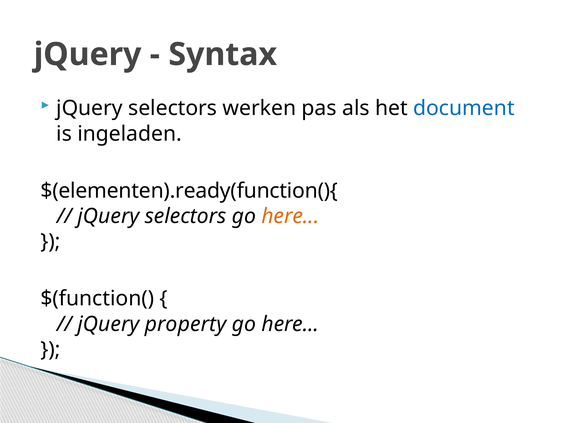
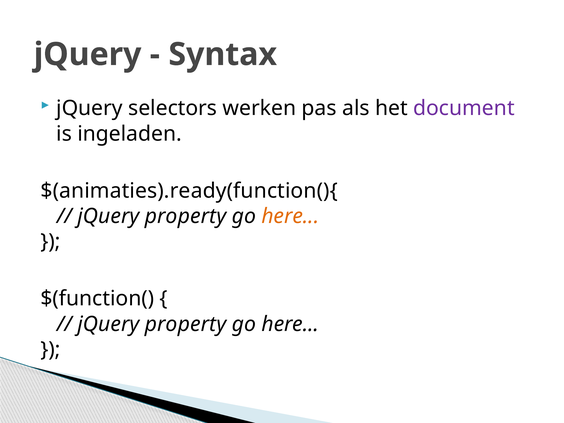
document colour: blue -> purple (464, 108)
$(elementen).ready(function(){: $(elementen).ready(function(){ -> $(animaties).ready(function(){ (189, 191)
selectors: selectors -> property (186, 216)
